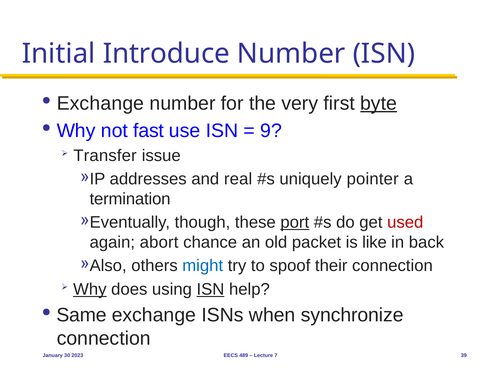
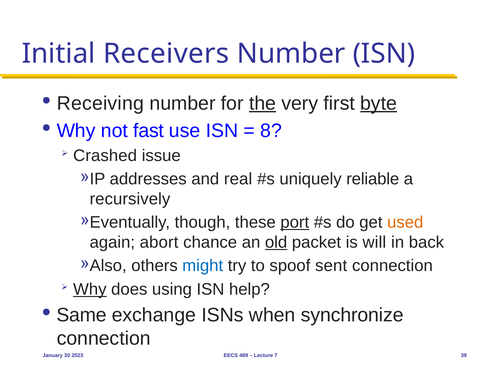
Introduce: Introduce -> Receivers (166, 54)
Exchange: Exchange -> Receiving (100, 103)
the underline: none -> present (263, 103)
9: 9 -> 8 (271, 131)
Transfer: Transfer -> Crashed (105, 155)
pointer: pointer -> reliable (373, 179)
termination: termination -> recursively (130, 199)
used colour: red -> orange (405, 222)
old underline: none -> present (276, 242)
like: like -> will (374, 242)
their: their -> sent (331, 266)
ISN underline: present -> none (210, 289)
